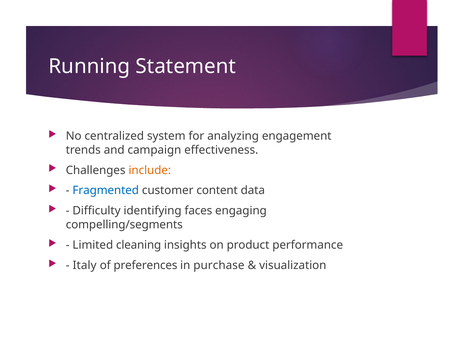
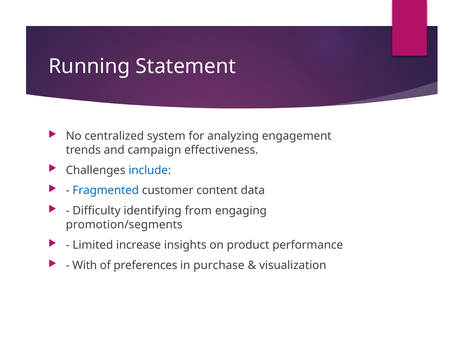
include colour: orange -> blue (150, 170)
faces: faces -> from (198, 211)
compelling/segments: compelling/segments -> promotion/segments (124, 225)
cleaning: cleaning -> increase (139, 245)
Italy: Italy -> With (85, 266)
